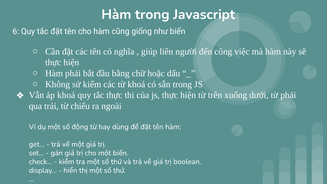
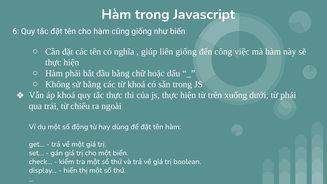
liên người: người -> giống (186, 52)
sử kiểm: kiểm -> bằng (92, 84)
